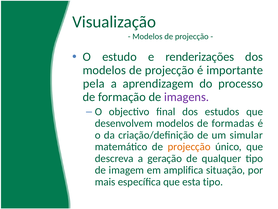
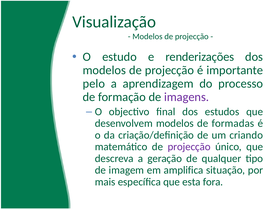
pela: pela -> pelo (94, 83)
simular: simular -> criando (246, 135)
projecção colour: orange -> purple (189, 146)
esta tipo: tipo -> fora (213, 181)
